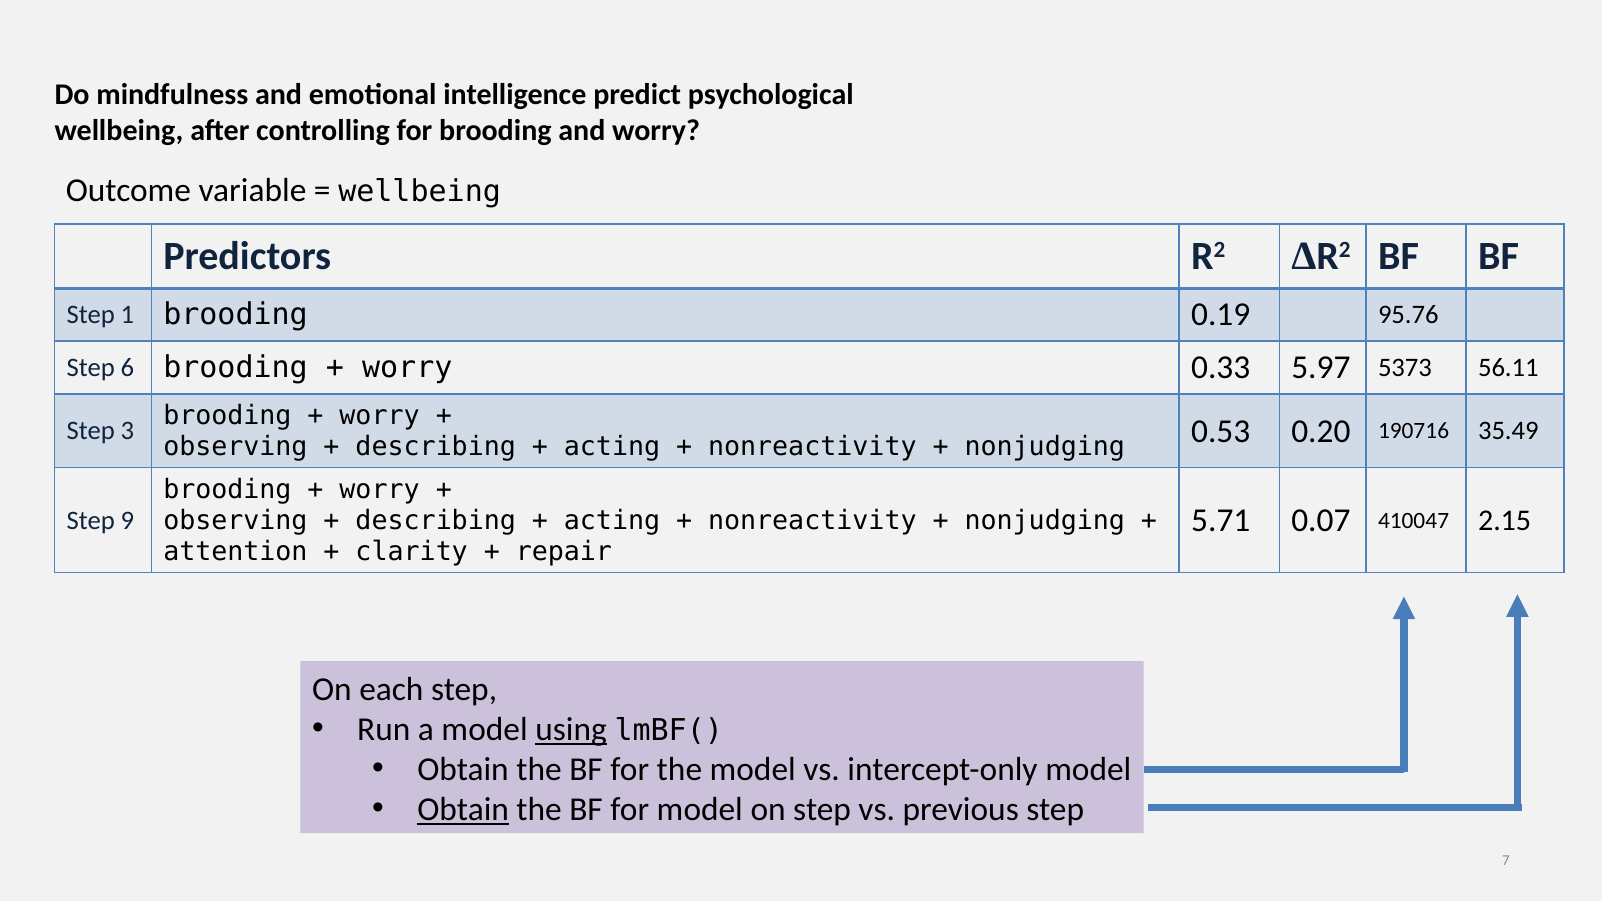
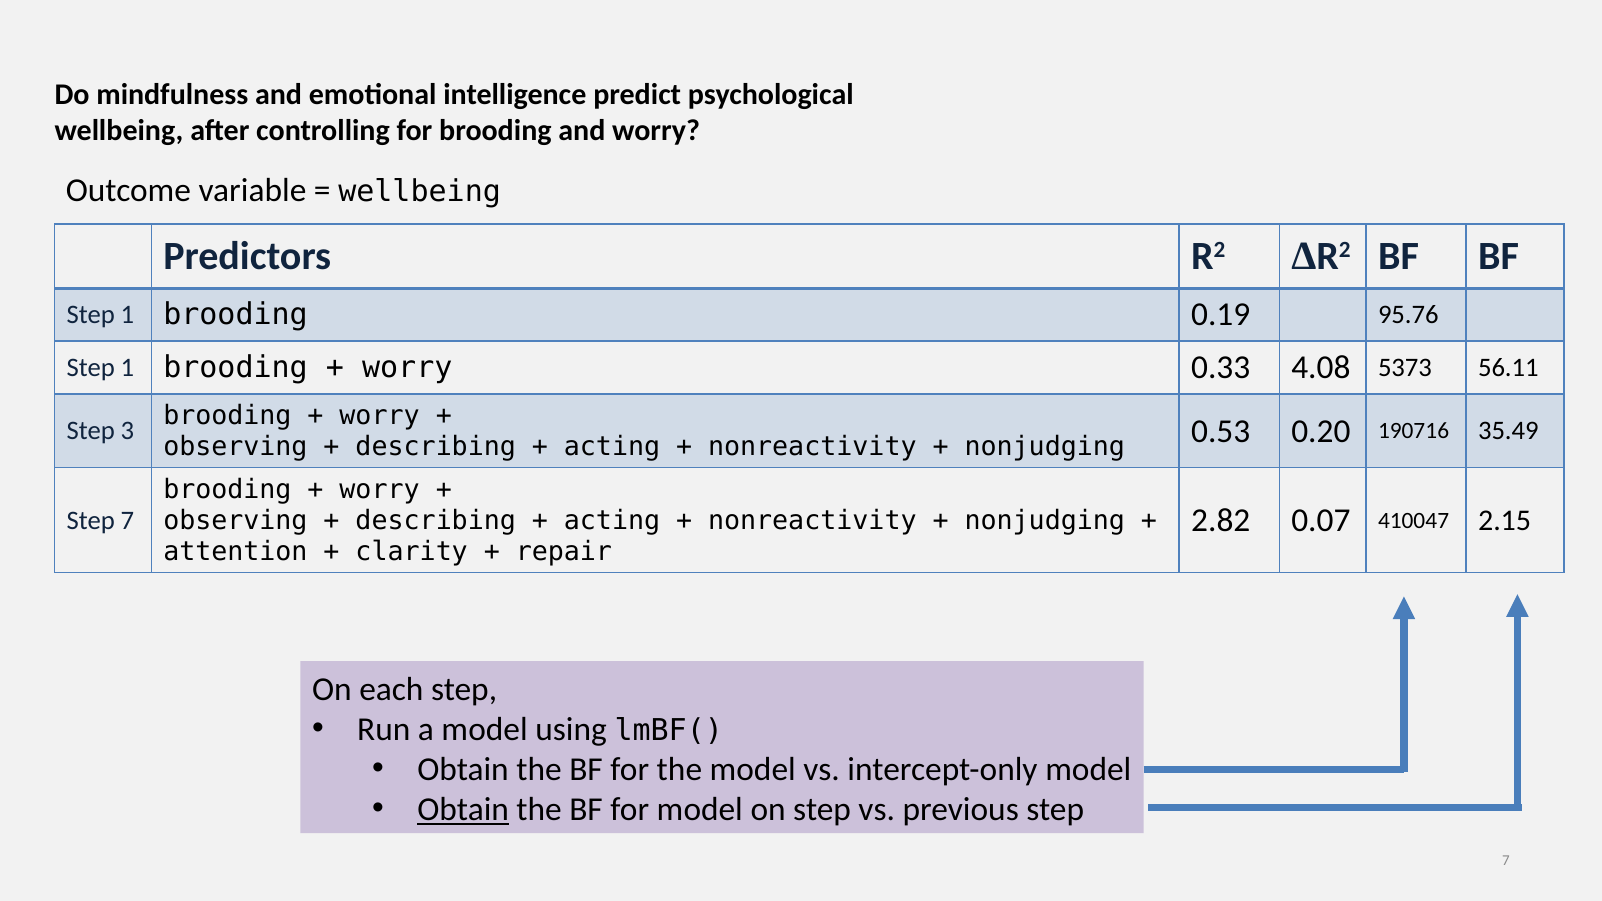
6: 6 -> 1 (127, 368)
5.97: 5.97 -> 4.08 (1321, 368)
5.71: 5.71 -> 2.82 (1221, 520)
Step 9: 9 -> 7 (127, 520)
using underline: present -> none (571, 730)
